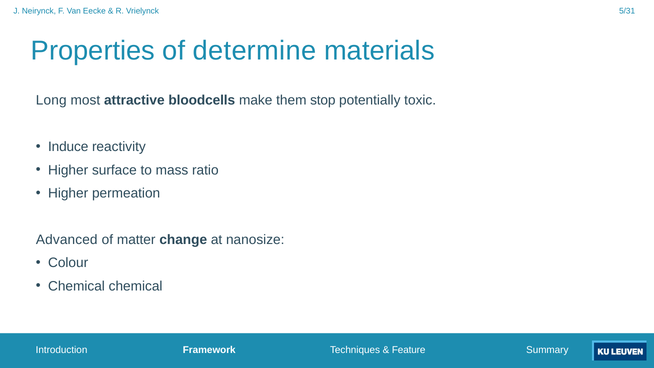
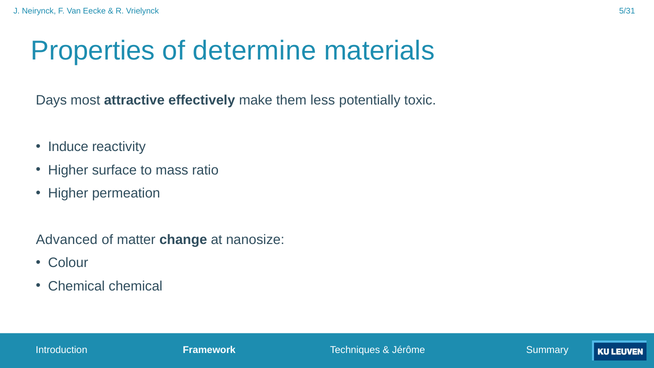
Long: Long -> Days (51, 100)
bloodcells: bloodcells -> effectively (202, 100)
stop: stop -> less (323, 100)
Feature: Feature -> Jérôme (409, 350)
